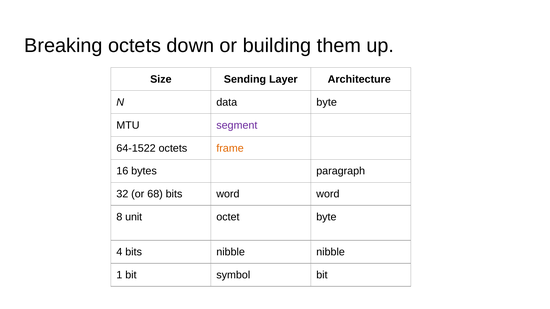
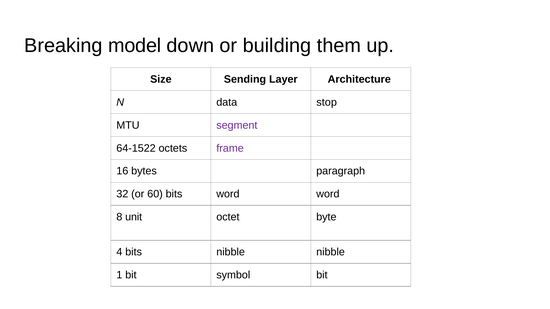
Breaking octets: octets -> model (135, 46)
data byte: byte -> stop (327, 102)
frame colour: orange -> purple (230, 148)
68: 68 -> 60 (155, 194)
